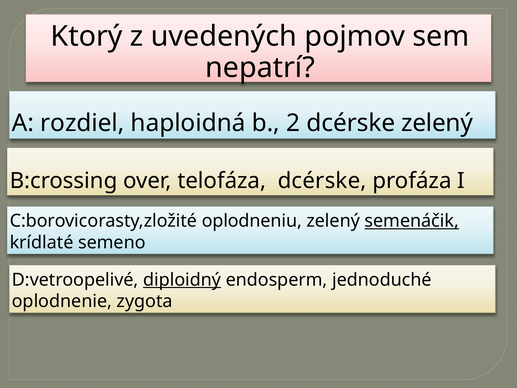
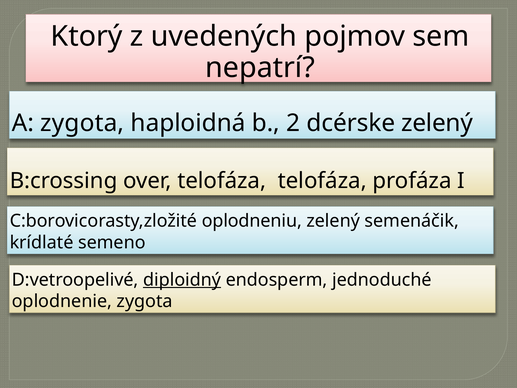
A rozdiel: rozdiel -> zygota (82, 123)
telofáza dcérske: dcérske -> telofáza (322, 181)
semenáčik underline: present -> none (412, 221)
